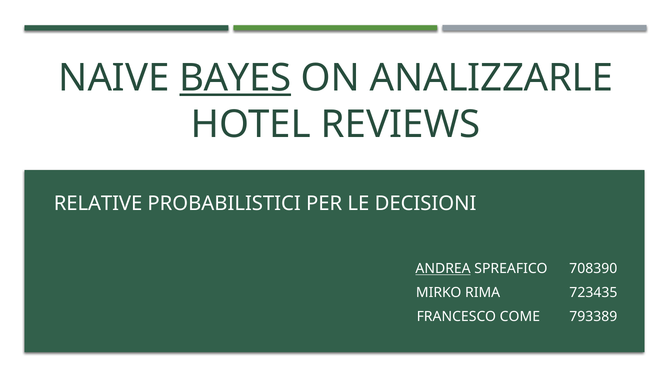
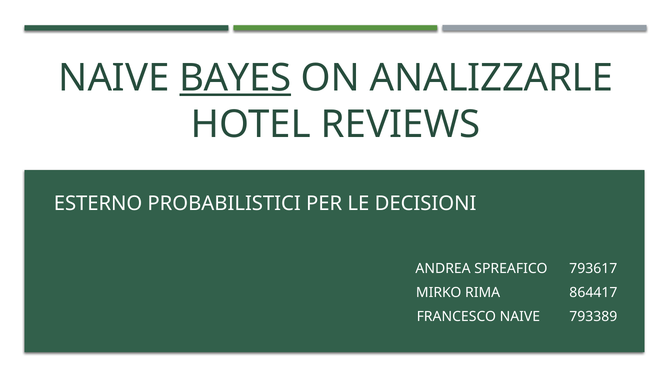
RELATIVE: RELATIVE -> ESTERNO (98, 203)
ANDREA underline: present -> none (443, 268)
708390: 708390 -> 793617 (593, 268)
723435: 723435 -> 864417 (593, 292)
FRANCESCO COME: COME -> NAIVE (520, 316)
